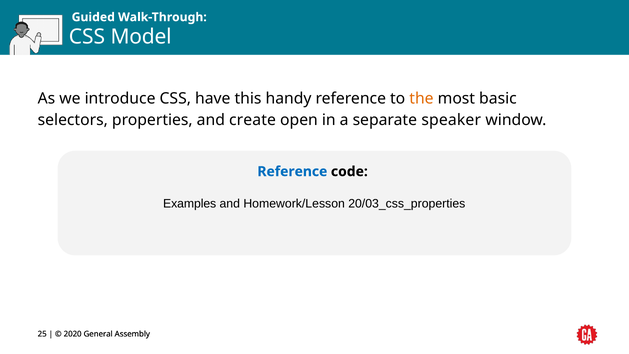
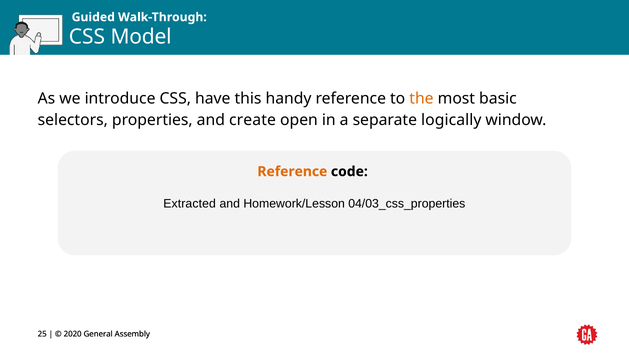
speaker: speaker -> logically (451, 120)
Reference colour: blue -> orange (292, 171)
Examples: Examples -> Extracted (190, 204)
20/03_css_properties: 20/03_css_properties -> 04/03_css_properties (407, 204)
